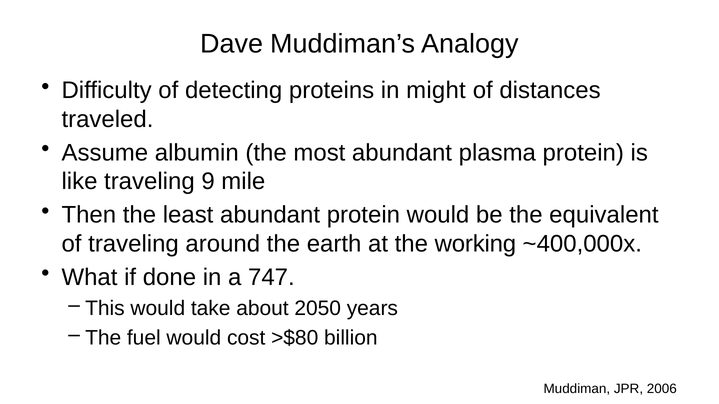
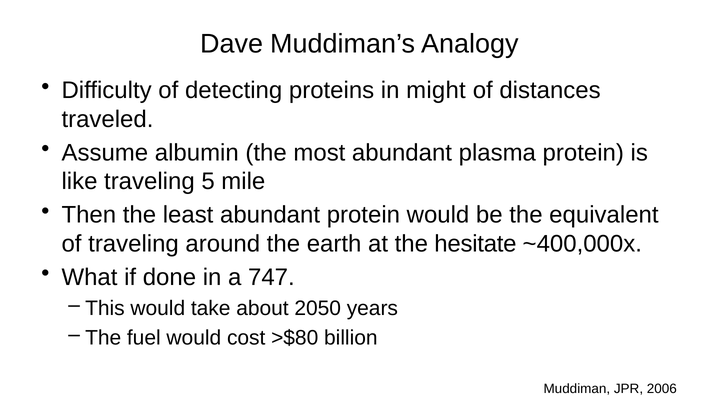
9: 9 -> 5 (208, 182)
working: working -> hesitate (475, 244)
